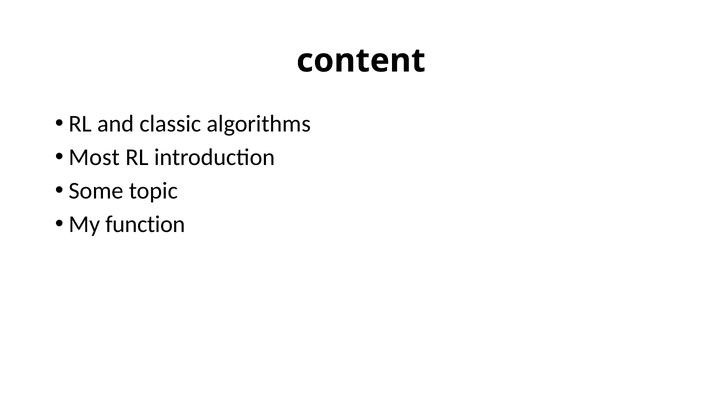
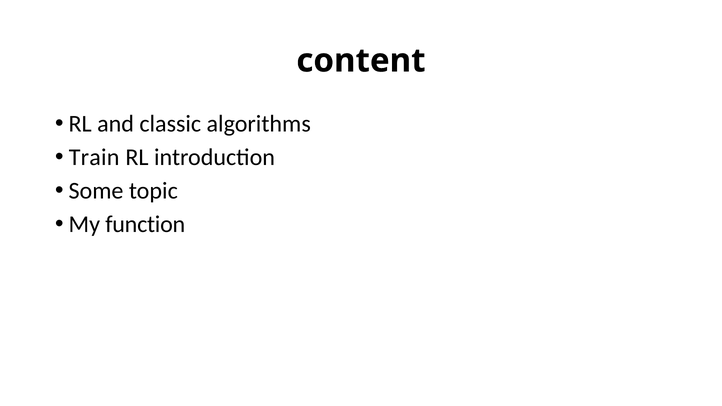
Most: Most -> Train (94, 157)
